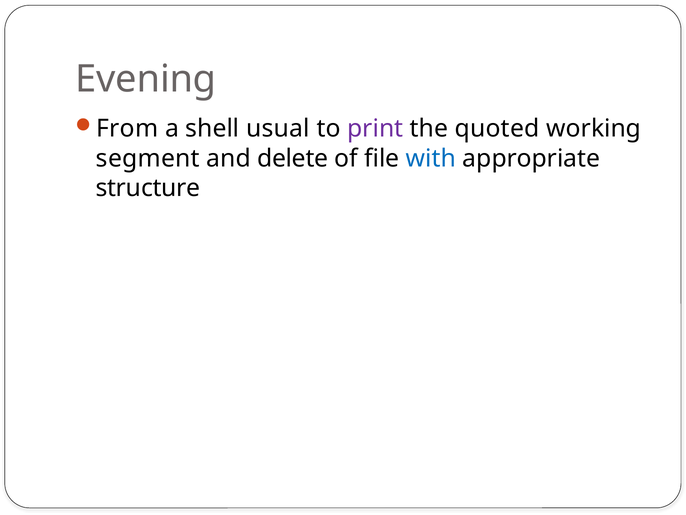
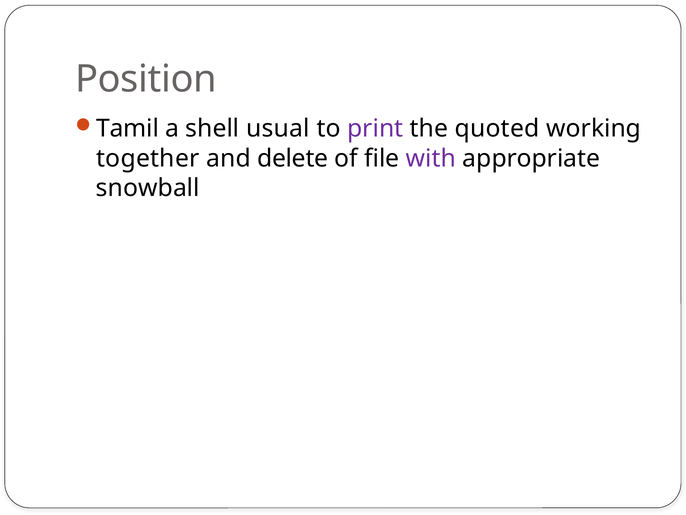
Evening: Evening -> Position (146, 79)
From: From -> Tamil (128, 129)
segment: segment -> together (148, 158)
with colour: blue -> purple (431, 158)
structure: structure -> snowball (148, 188)
